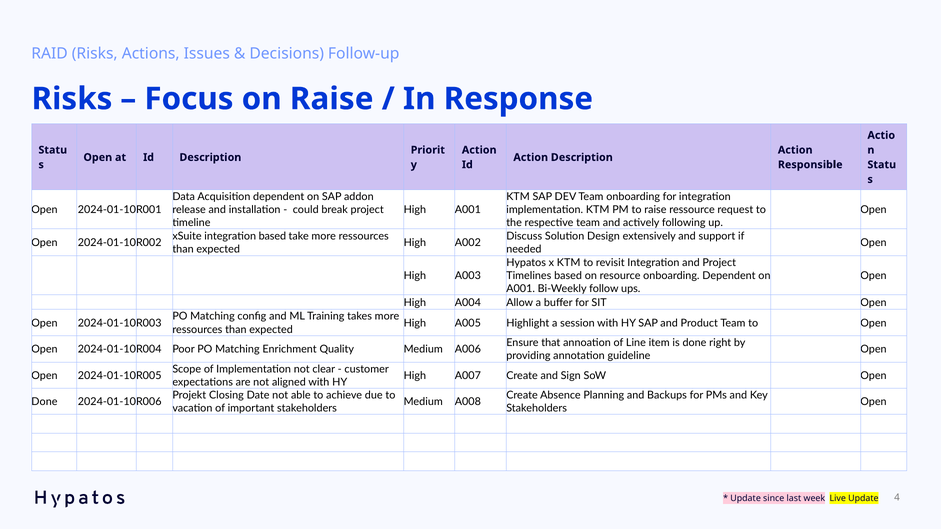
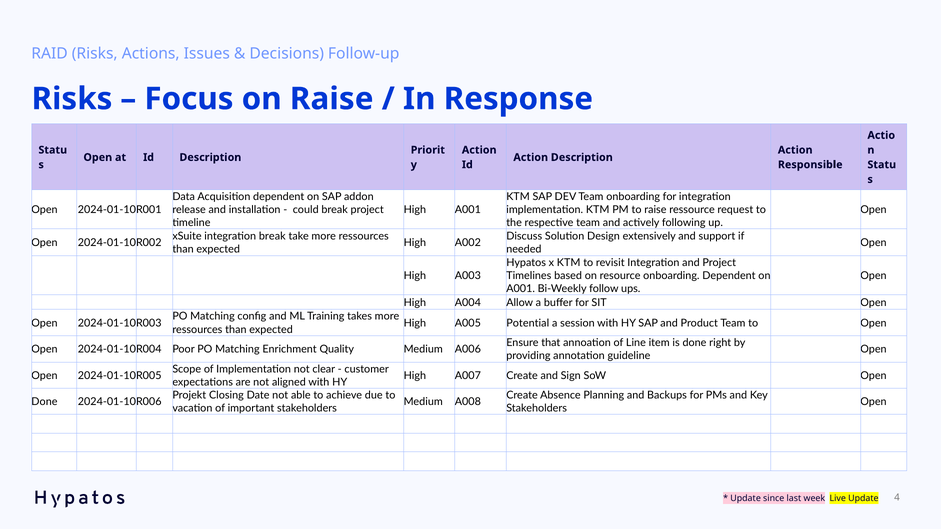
integration based: based -> break (272, 236)
Highlight: Highlight -> Potential (528, 323)
